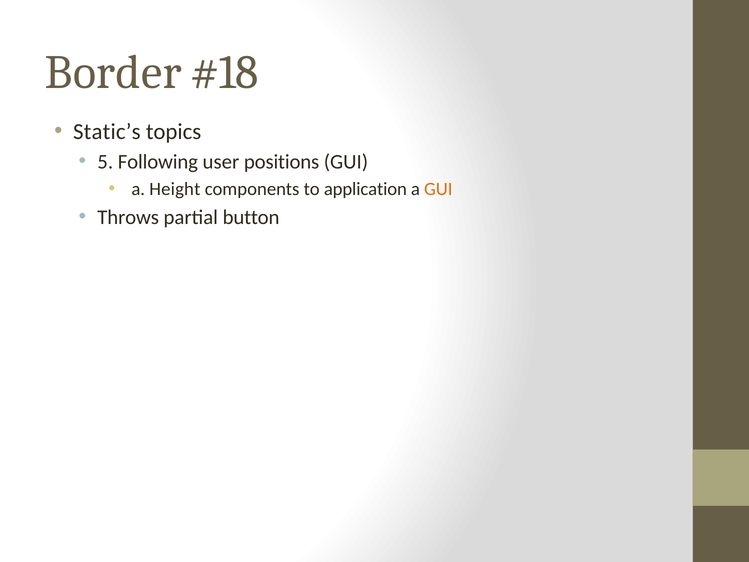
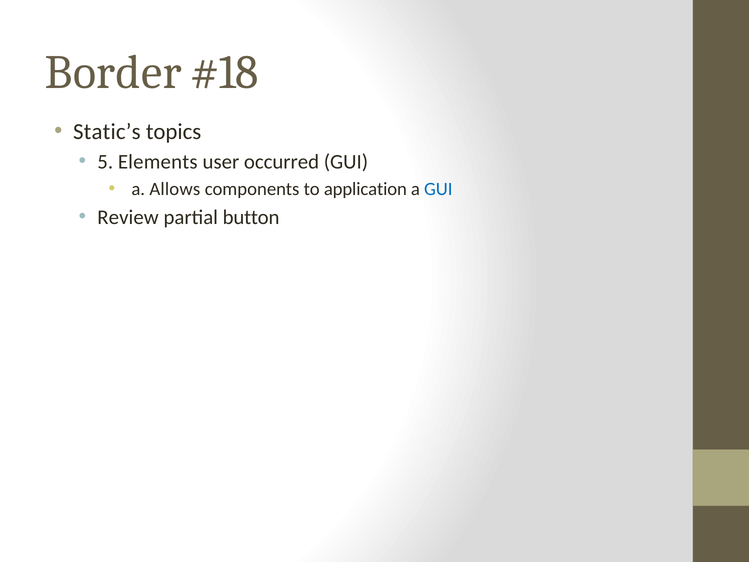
Following: Following -> Elements (158, 162)
positions: positions -> occurred (282, 162)
Height: Height -> Allows (175, 189)
GUI colour: orange -> blue (438, 189)
Throws: Throws -> Review (128, 217)
